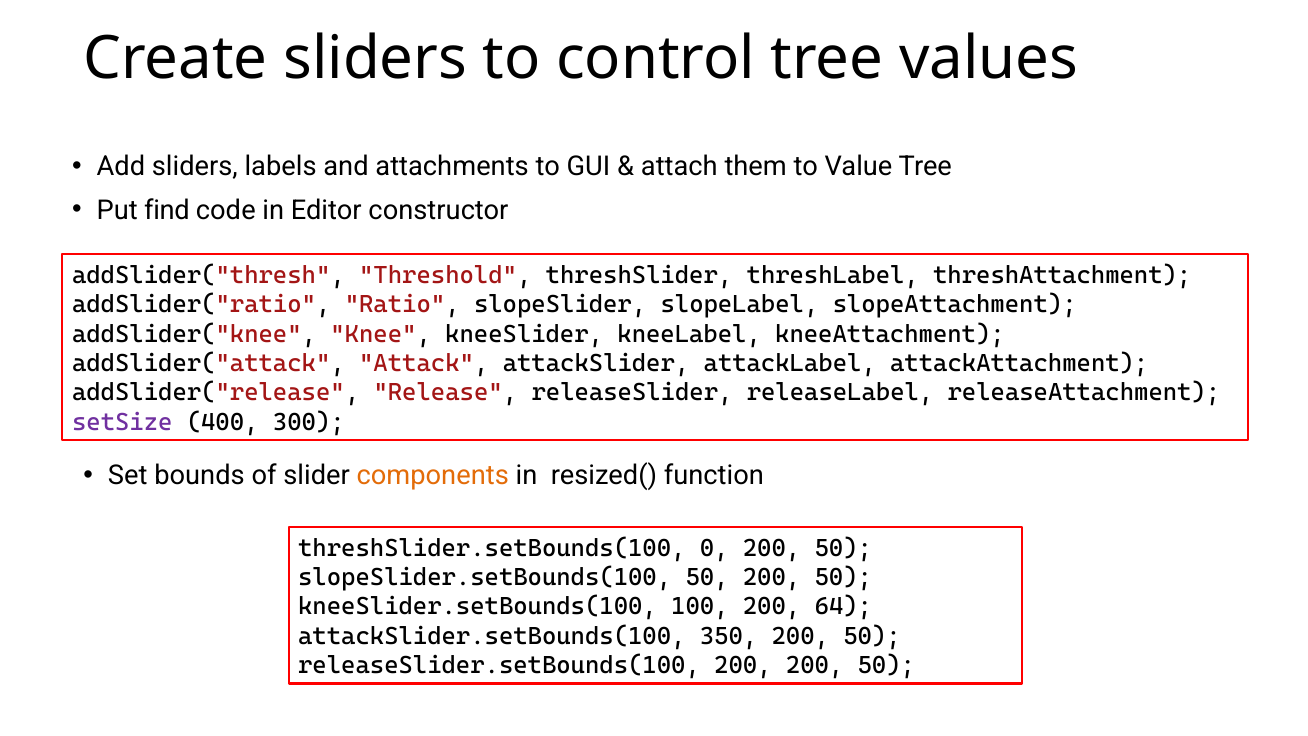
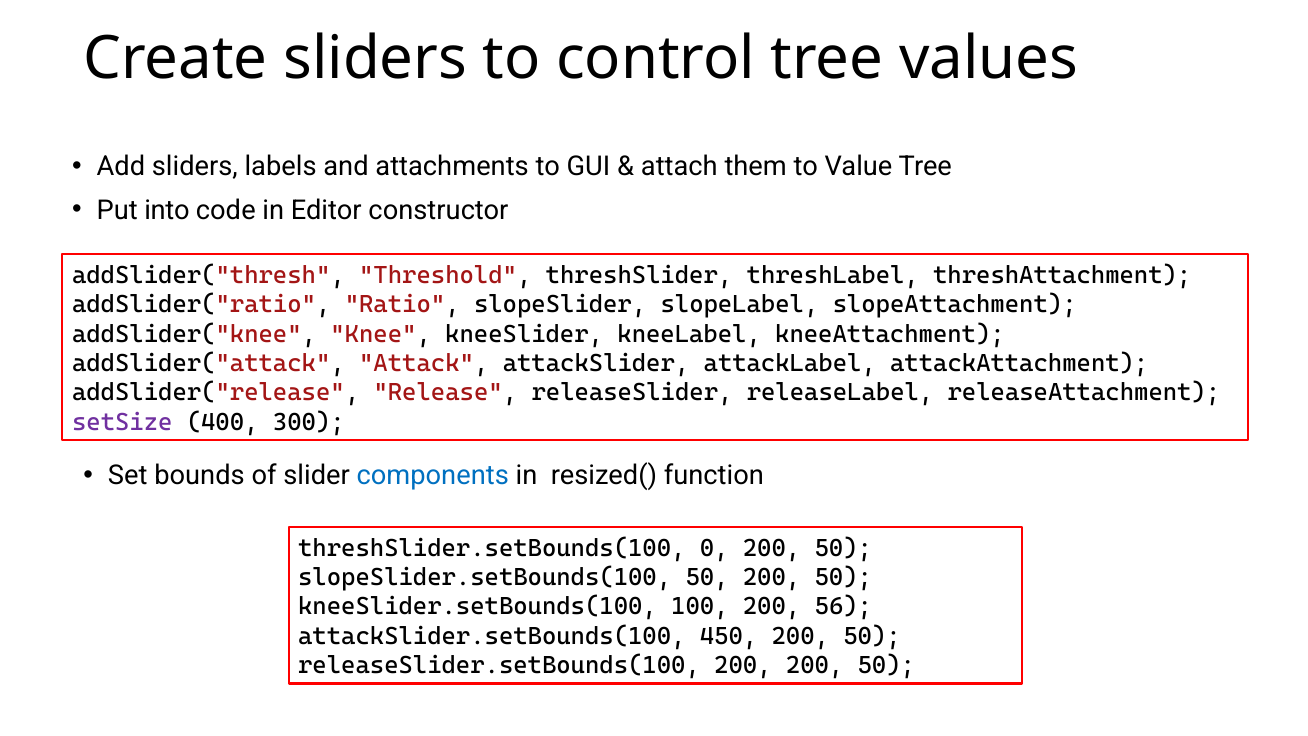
find: find -> into (167, 210)
components colour: orange -> blue (433, 475)
64: 64 -> 56 (843, 607)
350: 350 -> 450 (729, 636)
